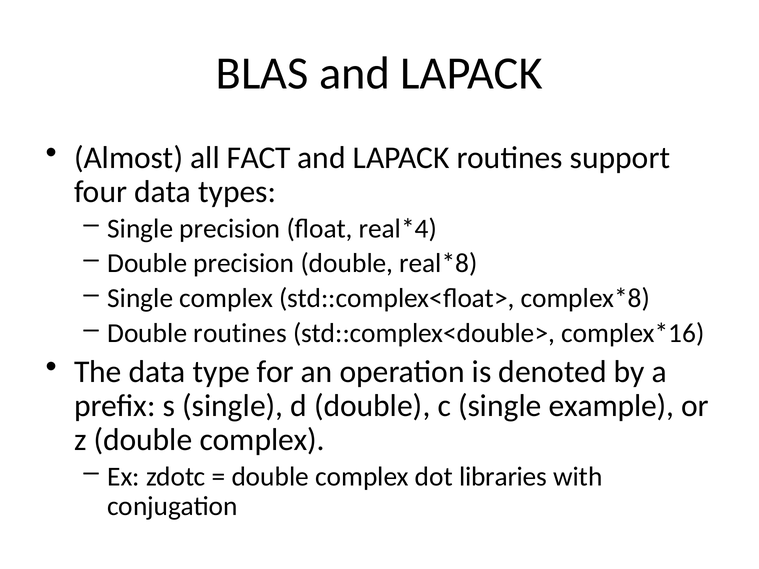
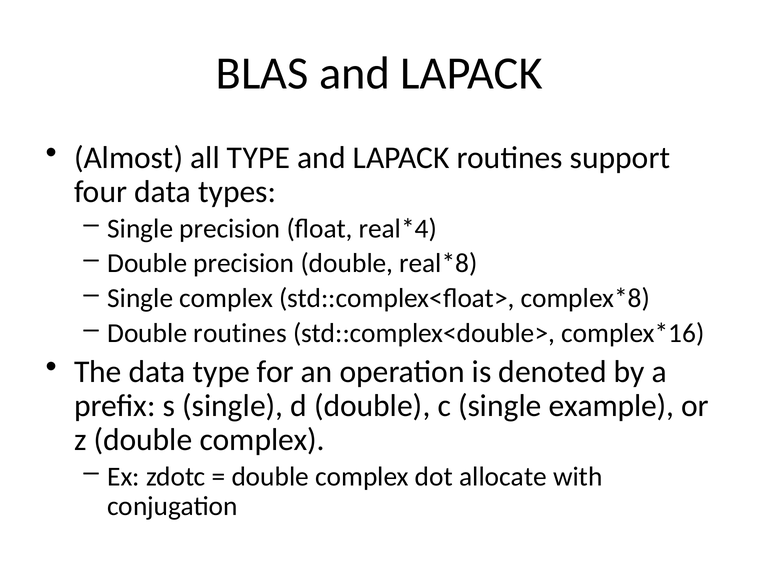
all FACT: FACT -> TYPE (259, 158)
libraries: libraries -> allocate (503, 477)
